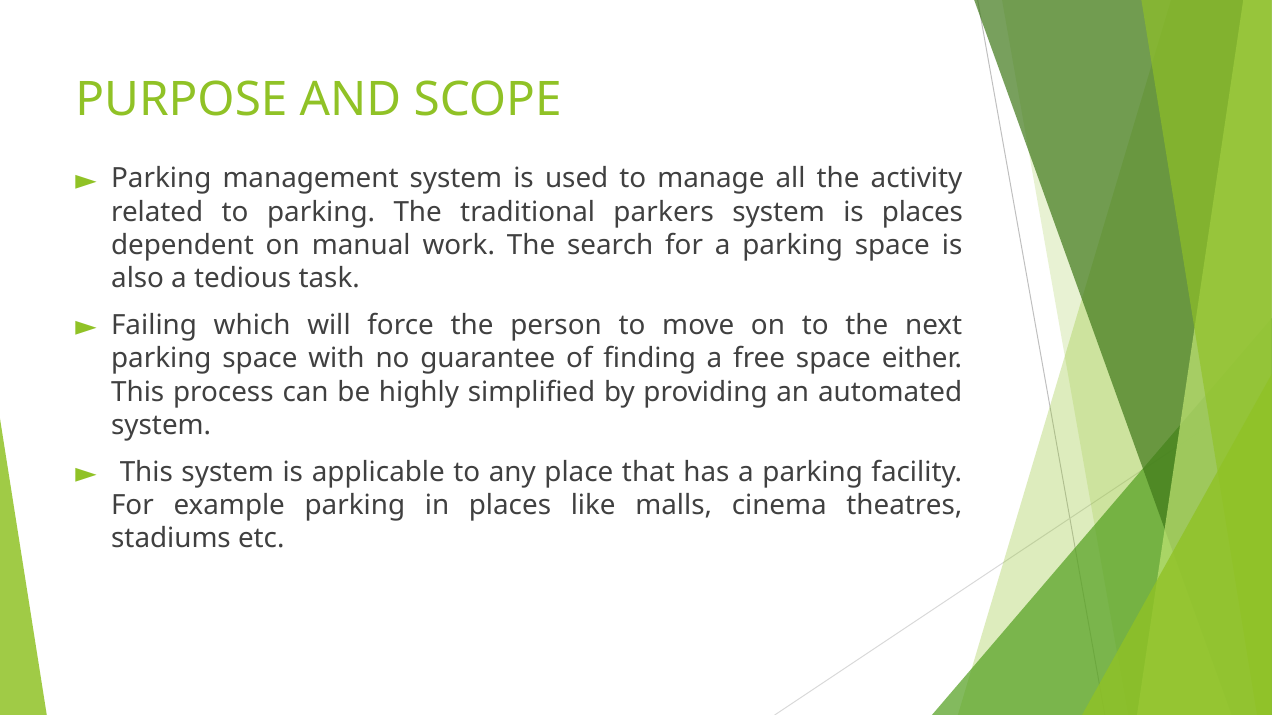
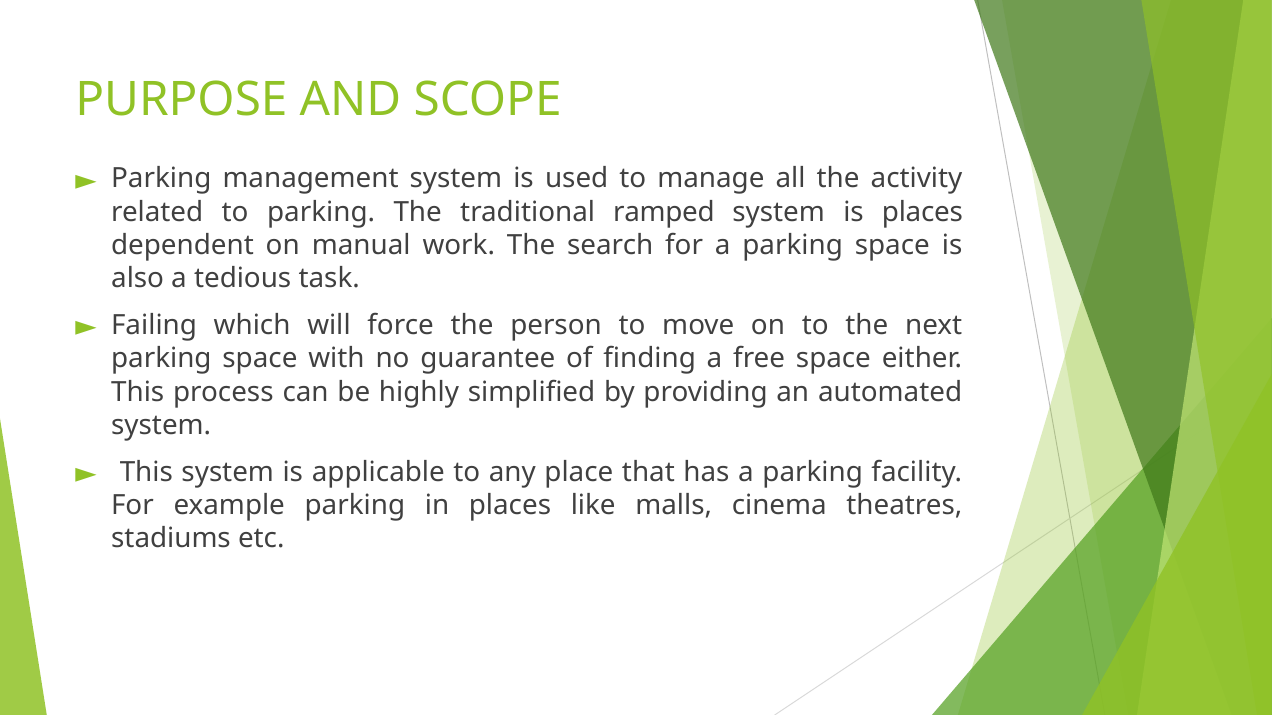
parkers: parkers -> ramped (664, 212)
